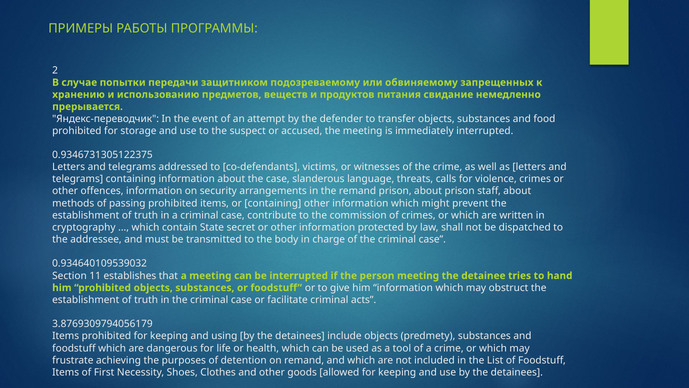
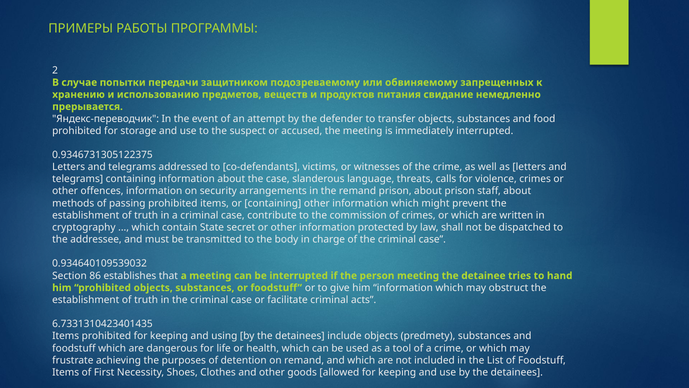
11: 11 -> 86 (95, 275)
3.8769309794056179: 3.8769309794056179 -> 6.7331310423401435 (102, 324)
